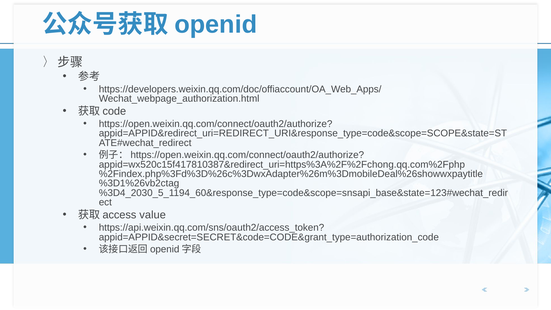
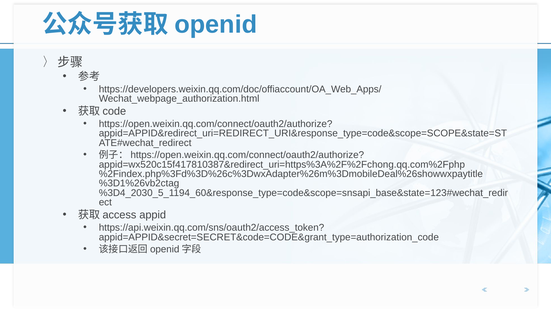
value: value -> appid (153, 215)
